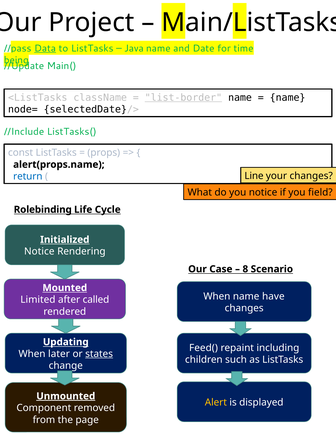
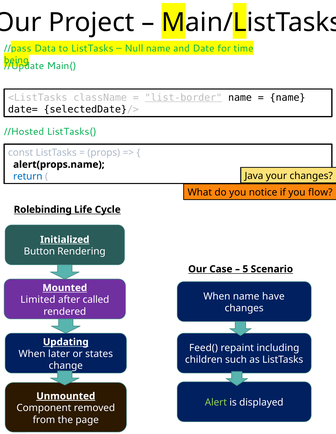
Data underline: present -> none (45, 48)
Java: Java -> Null (134, 48)
node=: node= -> date= (23, 110)
//Include: //Include -> //Hosted (24, 132)
Line: Line -> Java (254, 176)
field: field -> flow (320, 193)
Notice: Notice -> Button (39, 252)
8: 8 -> 5 (245, 270)
states underline: present -> none (99, 354)
Alert colour: yellow -> light green (216, 403)
